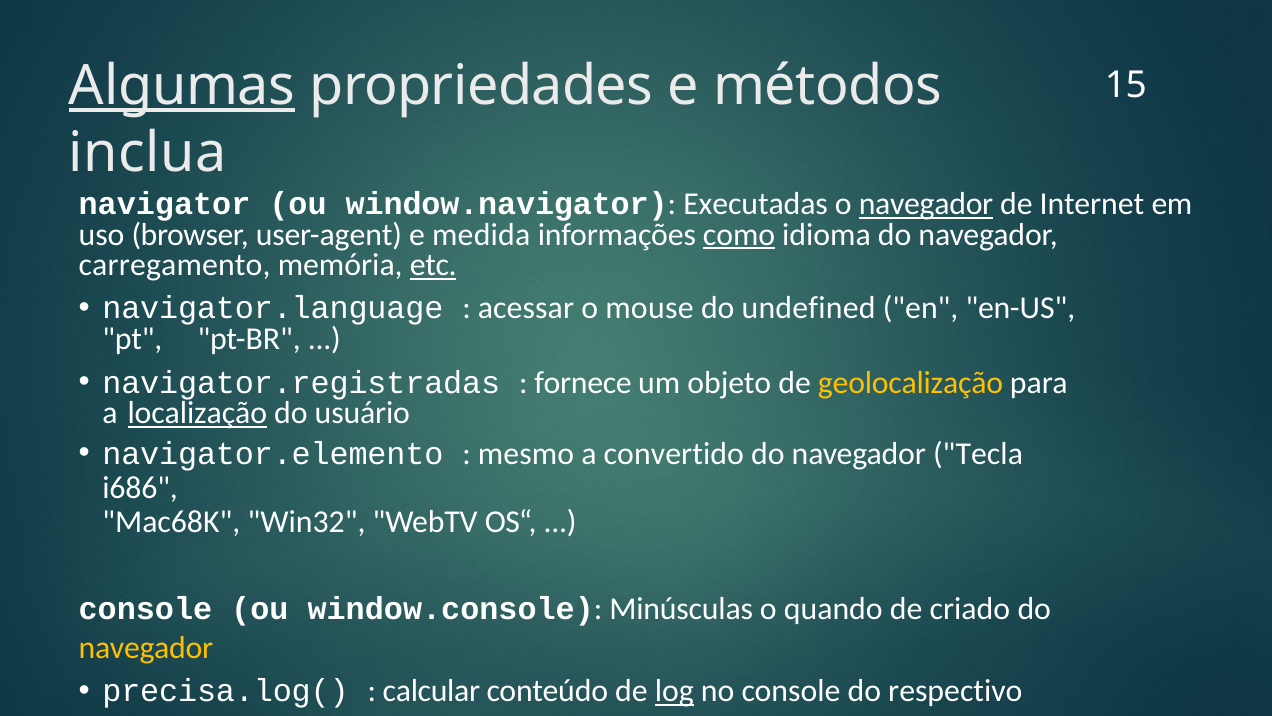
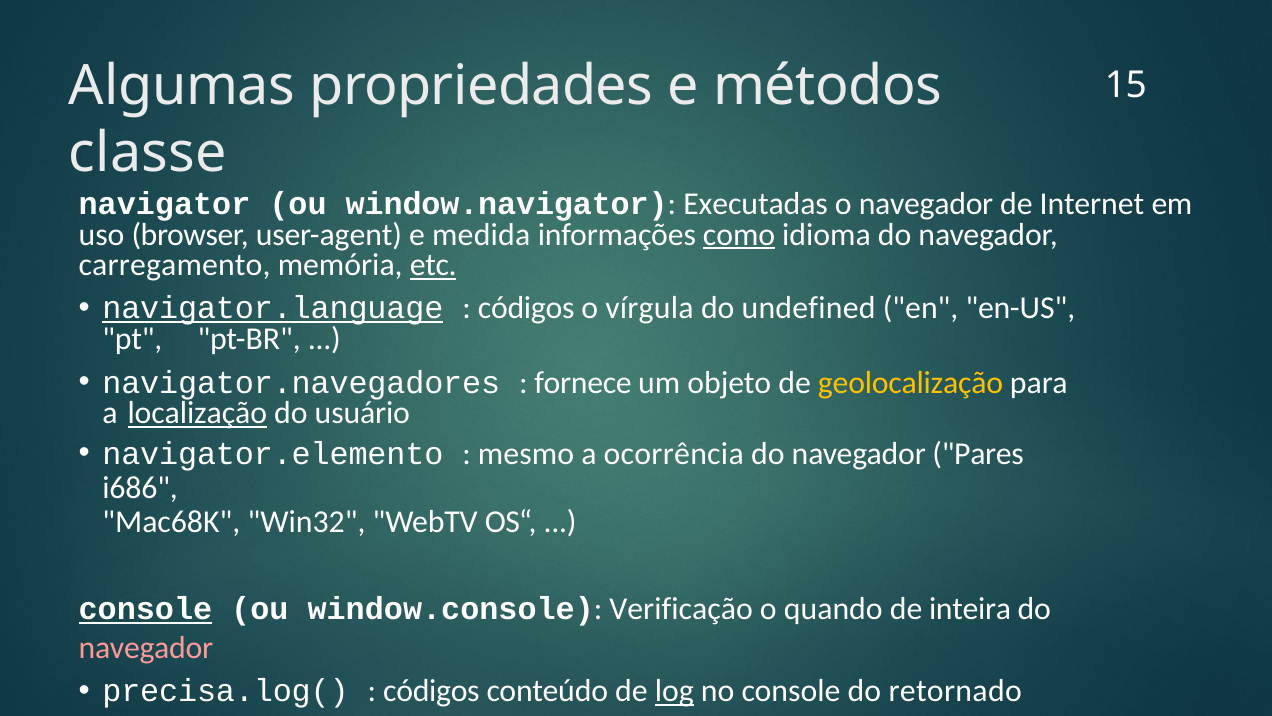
Algumas underline: present -> none (182, 86)
inclua: inclua -> classe (148, 153)
navegador underline: present -> none (926, 204)
navigator.language underline: none -> present (273, 308)
acessar: acessar -> códigos (526, 308)
mouse: mouse -> vírgula (649, 308)
navigator.registradas: navigator.registradas -> navigator.navegadores (301, 382)
convertido: convertido -> ocorrência (674, 453)
Tecla: Tecla -> Pares (978, 453)
console underline: none -> present (145, 609)
Minúsculas: Minúsculas -> Verificação (681, 609)
criado: criado -> inteira (970, 609)
navegador colour: yellow -> pink (146, 647)
calcular: calcular -> códigos (431, 691)
respectivo: respectivo -> retornado (955, 691)
